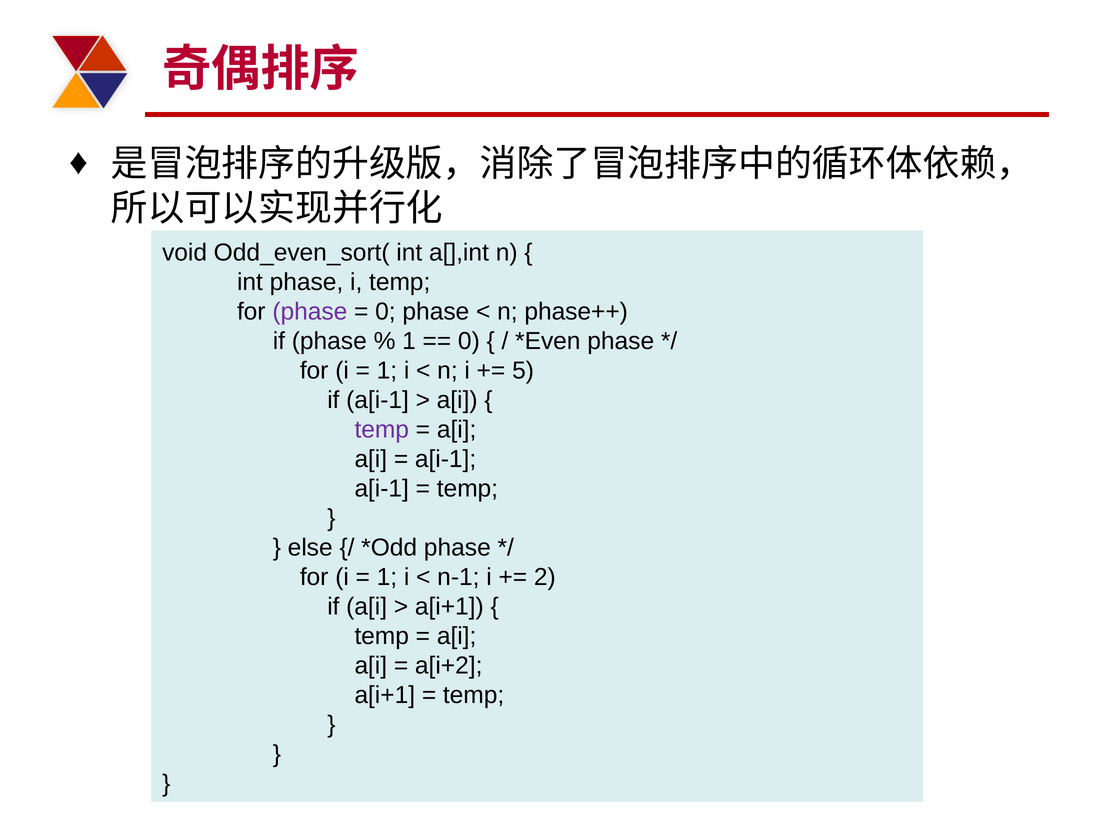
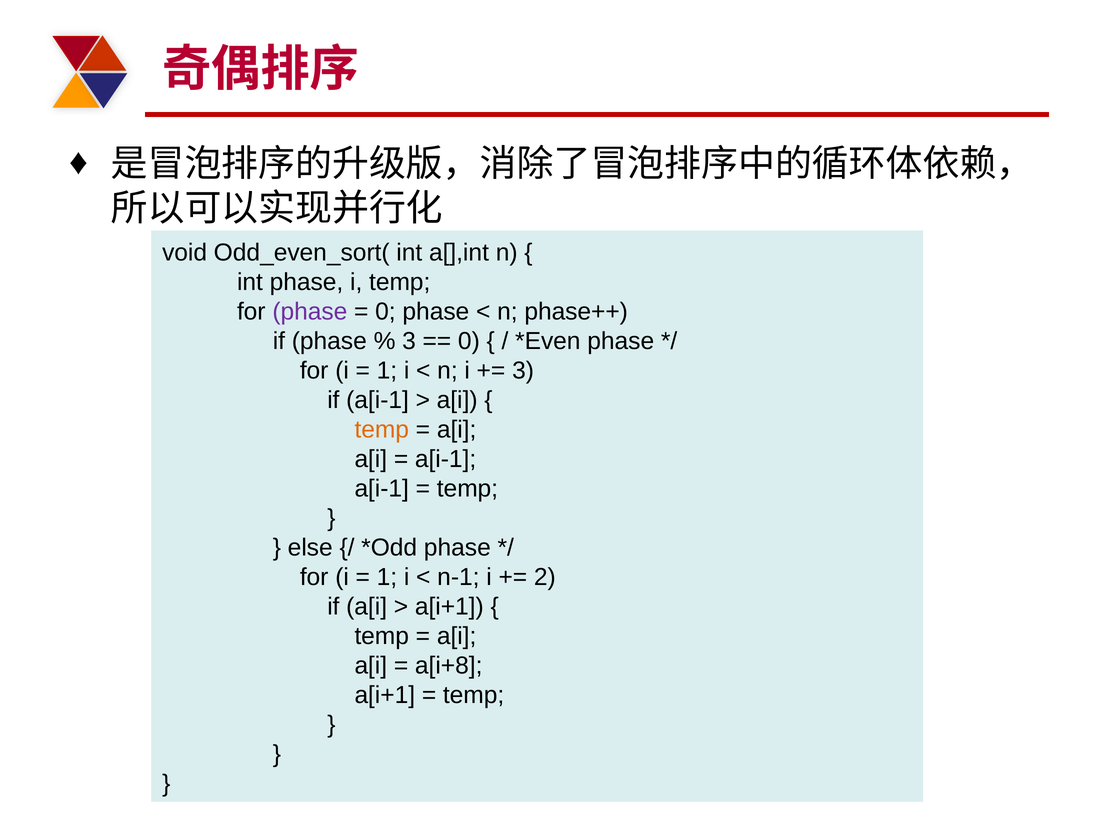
1: 1 -> 3 (409, 341)
5: 5 -> 3 (523, 371)
temp colour: purple -> orange (382, 430)
a[i+2: a[i+2 -> a[i+8 (449, 666)
